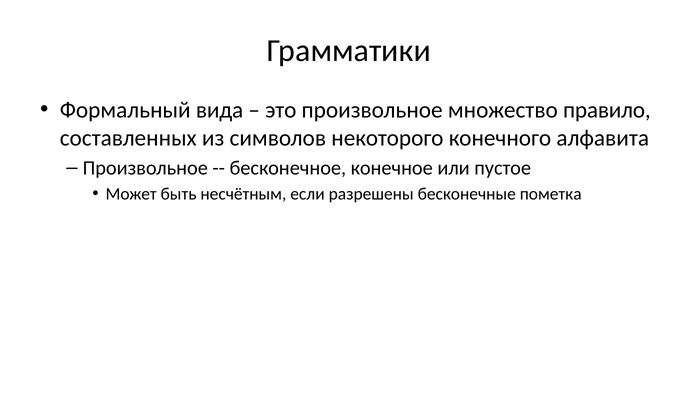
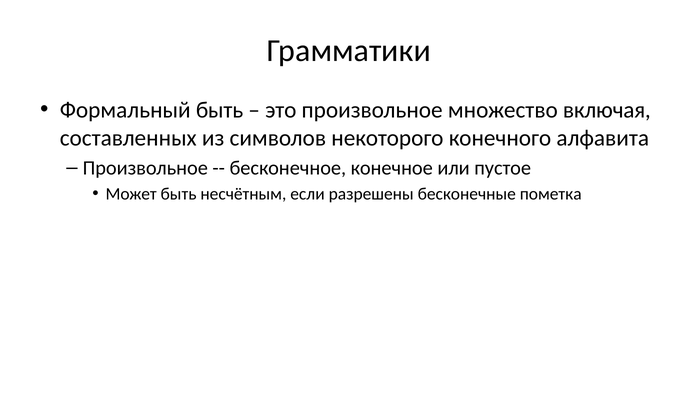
Формальный вида: вида -> быть (220, 110)
правило: правило -> включая (607, 110)
